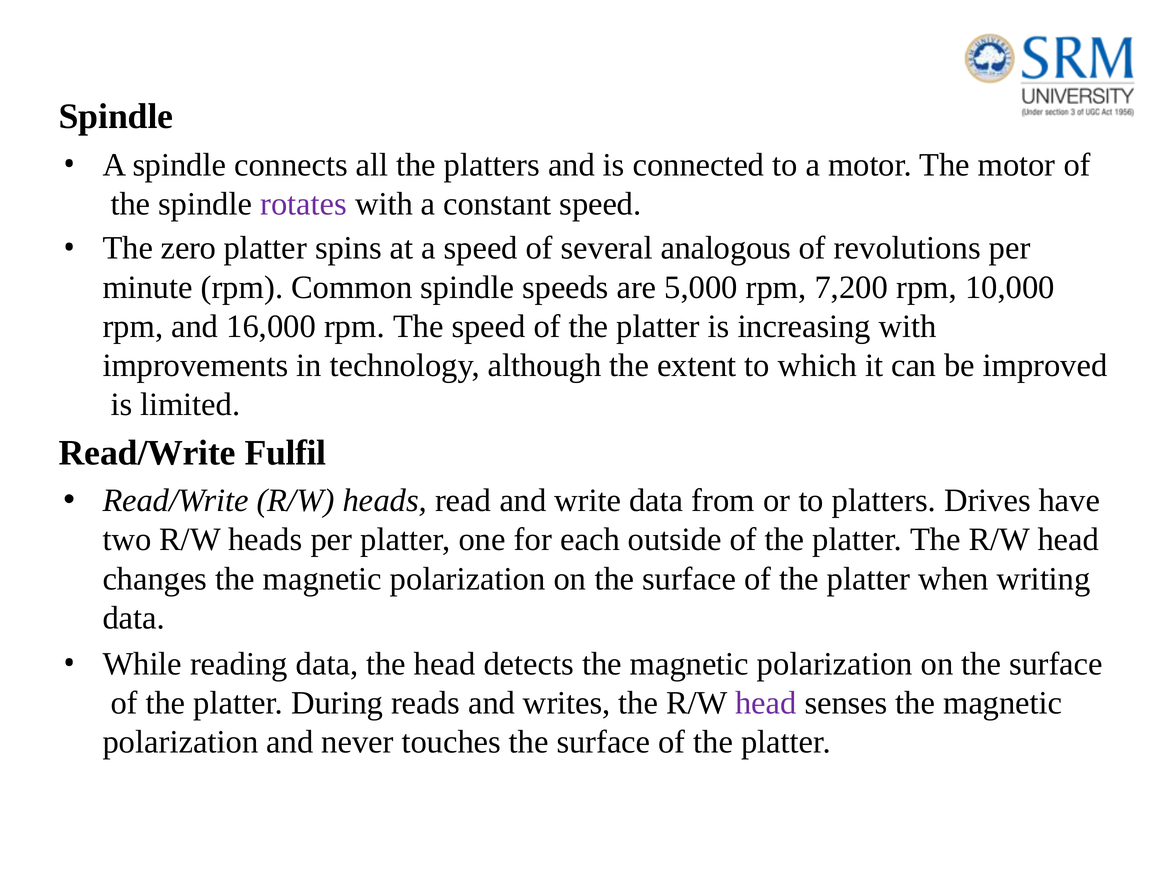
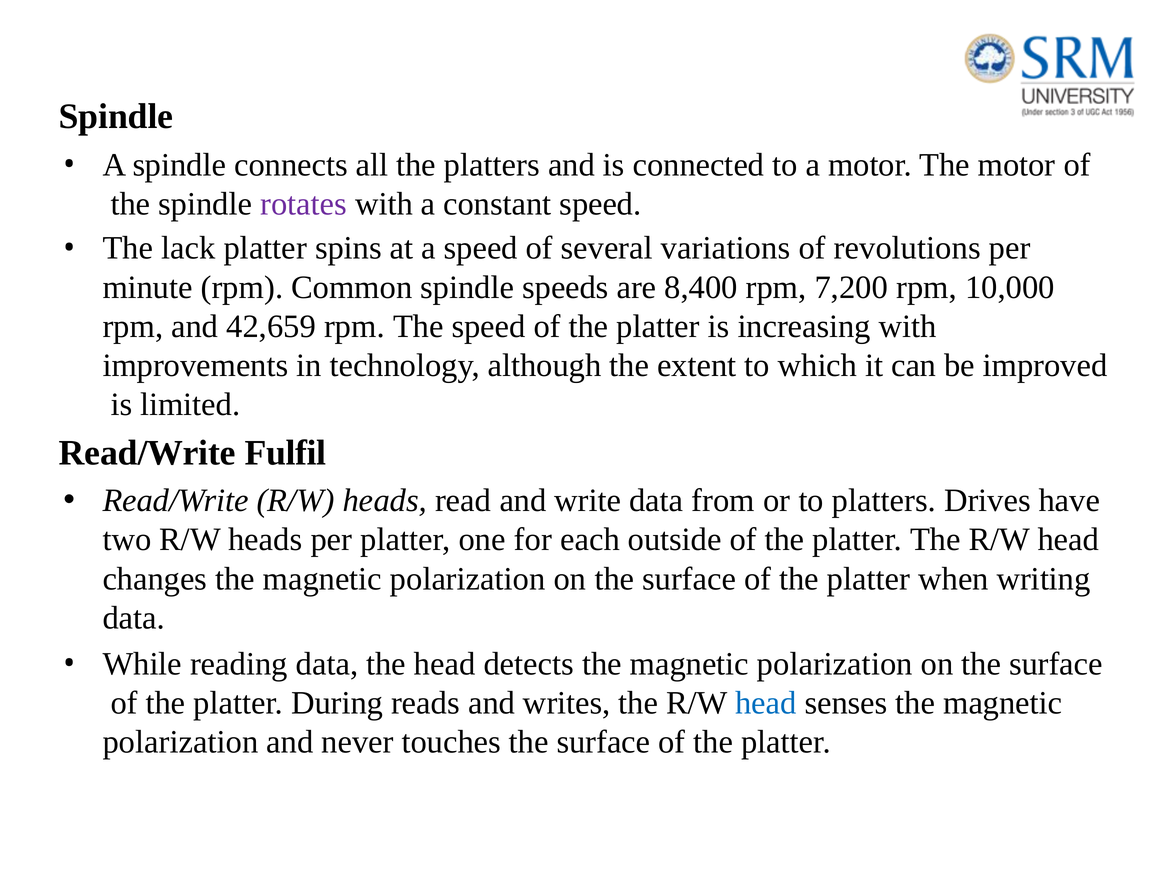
zero: zero -> lack (188, 248)
analogous: analogous -> variations (726, 248)
5,000: 5,000 -> 8,400 (701, 287)
16,000: 16,000 -> 42,659 (271, 326)
head colour: purple -> blue (766, 703)
